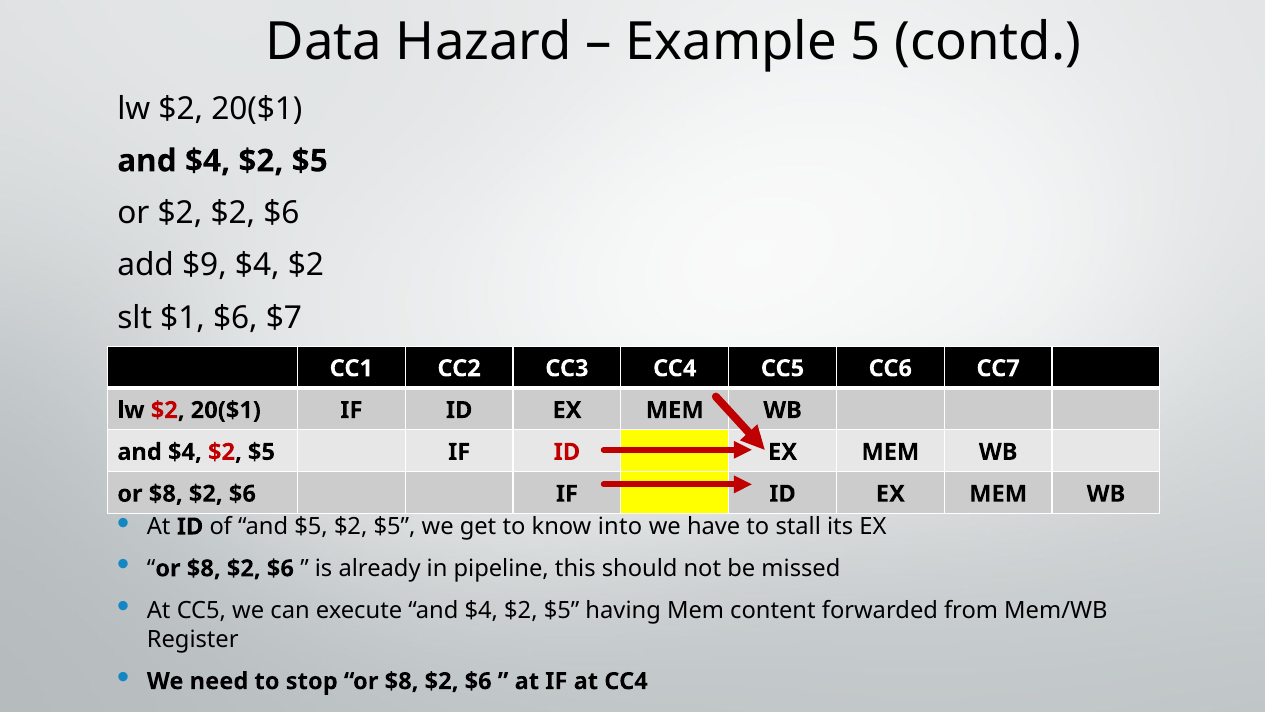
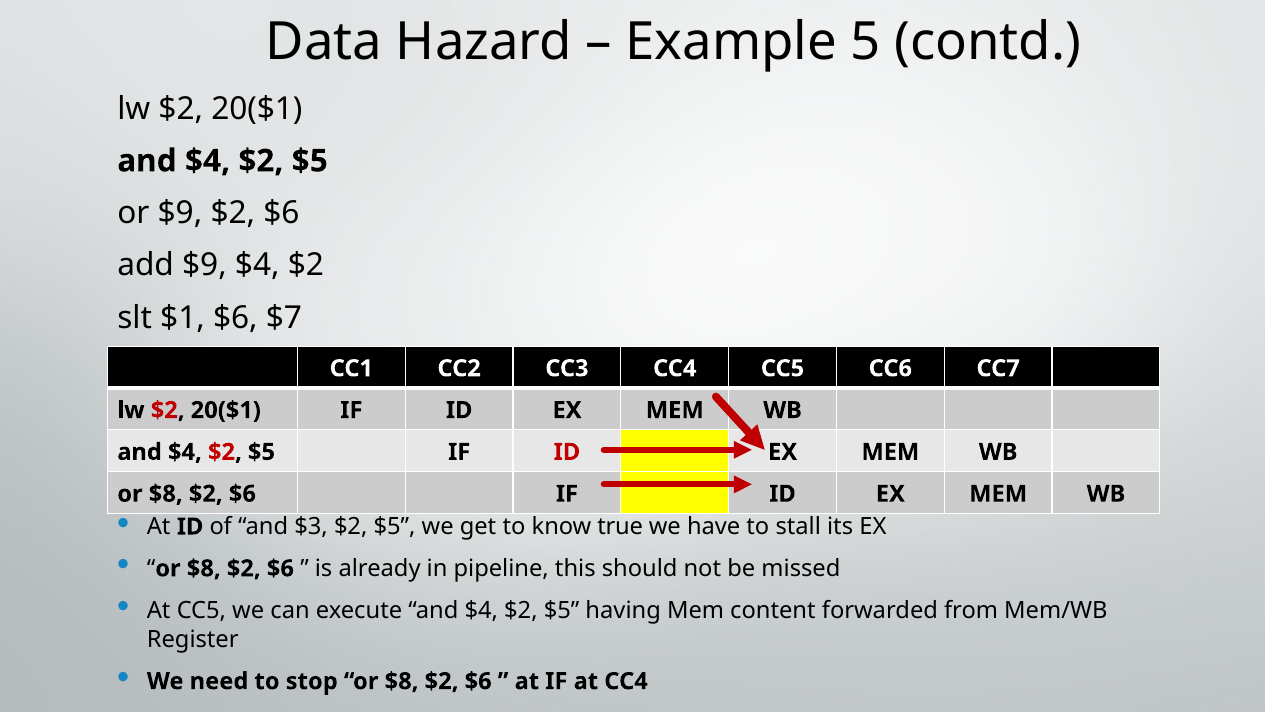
or $2: $2 -> $9 (180, 213)
and $5: $5 -> $3 (311, 526)
into: into -> true (620, 526)
